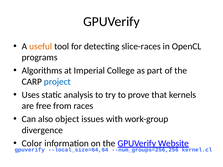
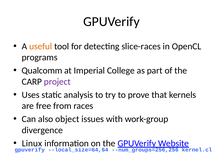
Algorithms: Algorithms -> Qualcomm (42, 71)
project colour: blue -> purple (57, 82)
Color: Color -> Linux (32, 144)
